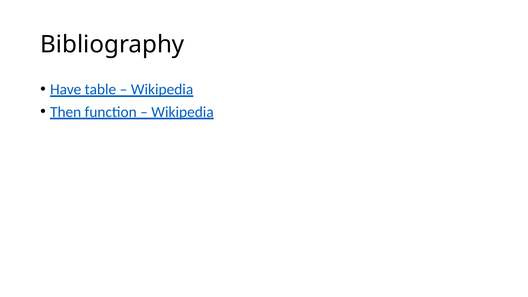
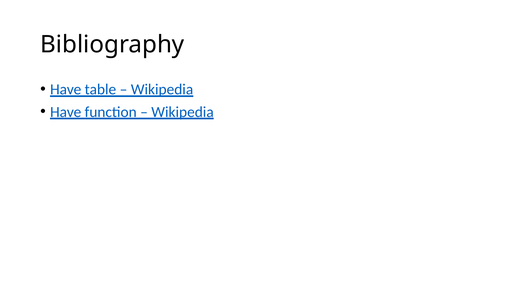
Then: Then -> Have (66, 112)
